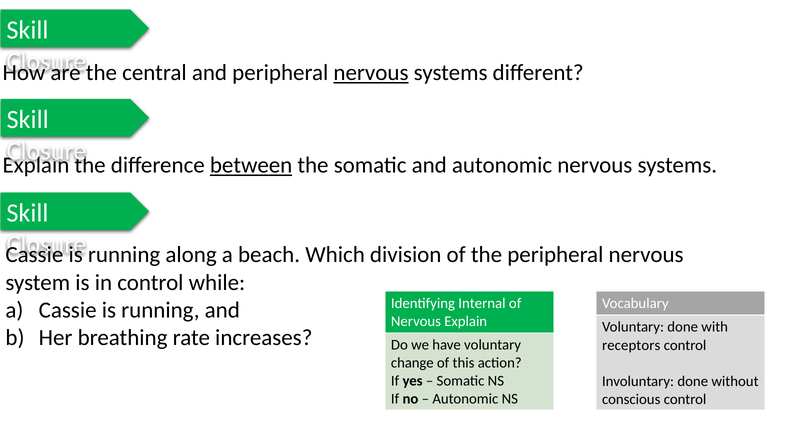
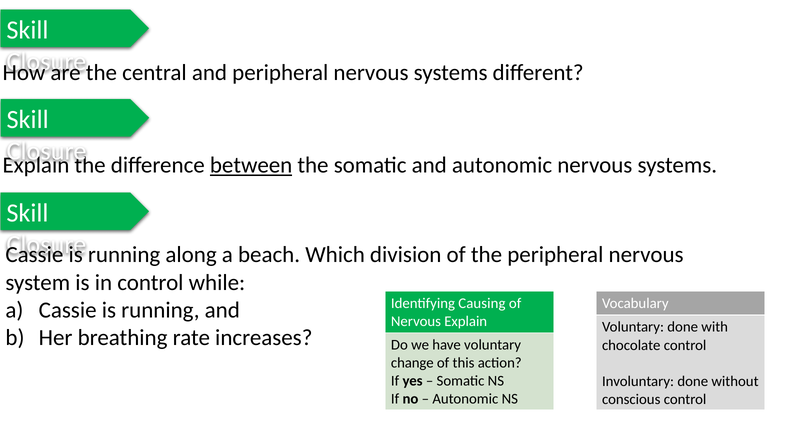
nervous underline: present -> none (371, 73)
Internal: Internal -> Causing (482, 303)
receptors: receptors -> chocolate (631, 345)
